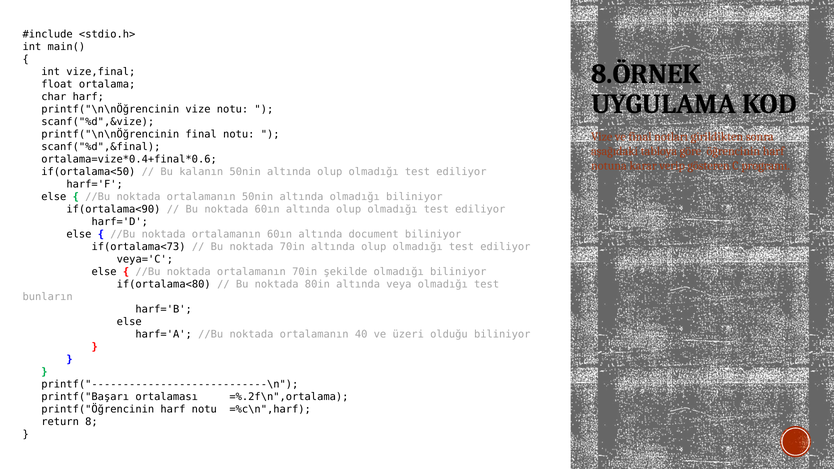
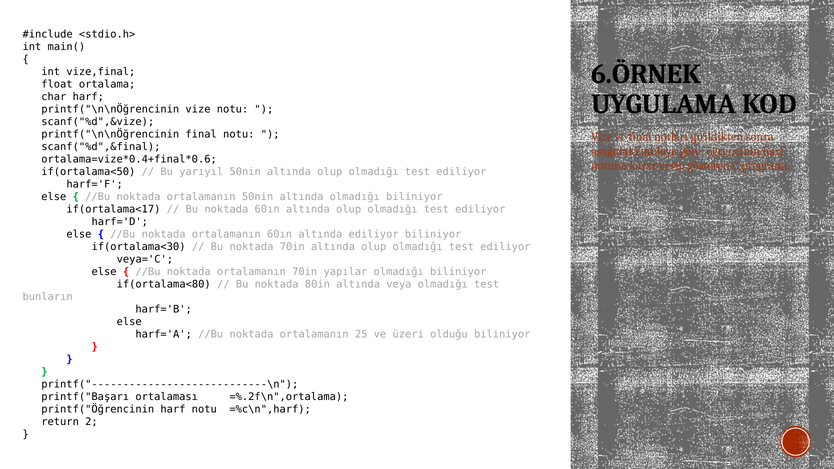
8.ÖRNEK: 8.ÖRNEK -> 6.ÖRNEK (646, 74)
kalanın: kalanın -> yarıyıl (201, 172)
if(ortalama<90: if(ortalama<90 -> if(ortalama<17 (113, 209)
altında document: document -> ediliyor (374, 234)
if(ortalama<73: if(ortalama<73 -> if(ortalama<30 (139, 247)
şekilde: şekilde -> yapılar (345, 272)
40: 40 -> 25 (361, 334)
8: 8 -> 2 (91, 422)
